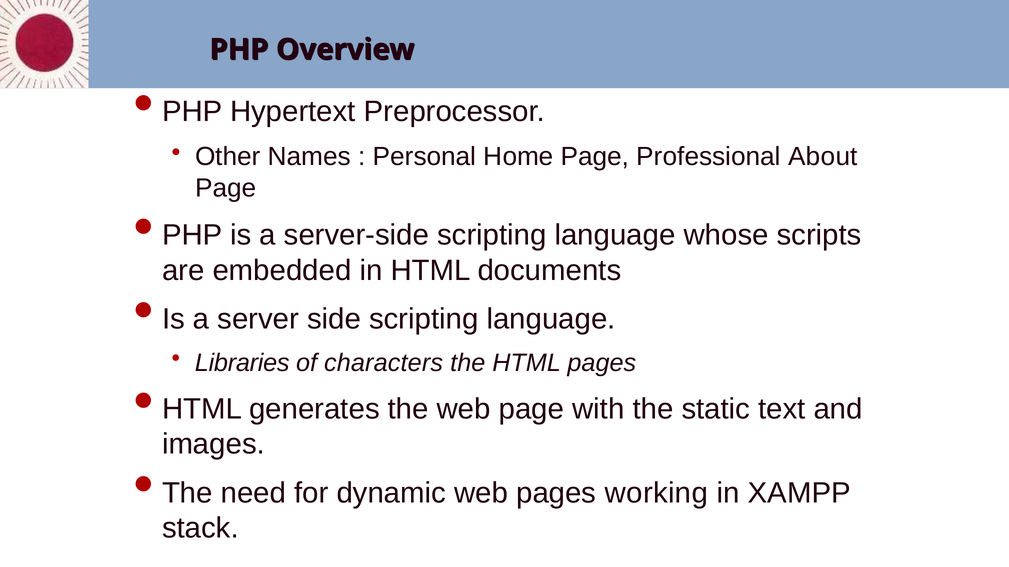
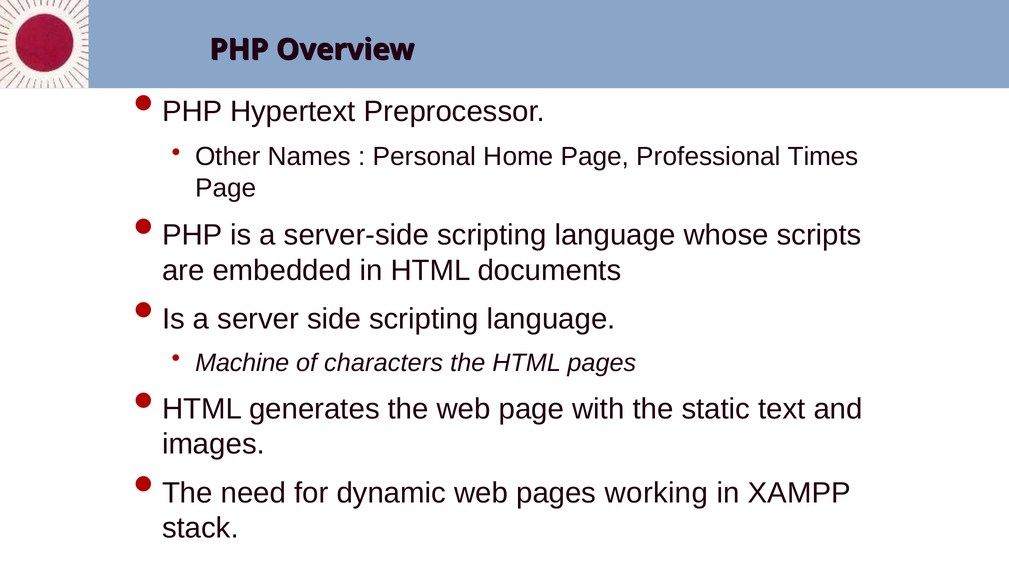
About: About -> Times (823, 157)
Libraries: Libraries -> Machine (242, 363)
